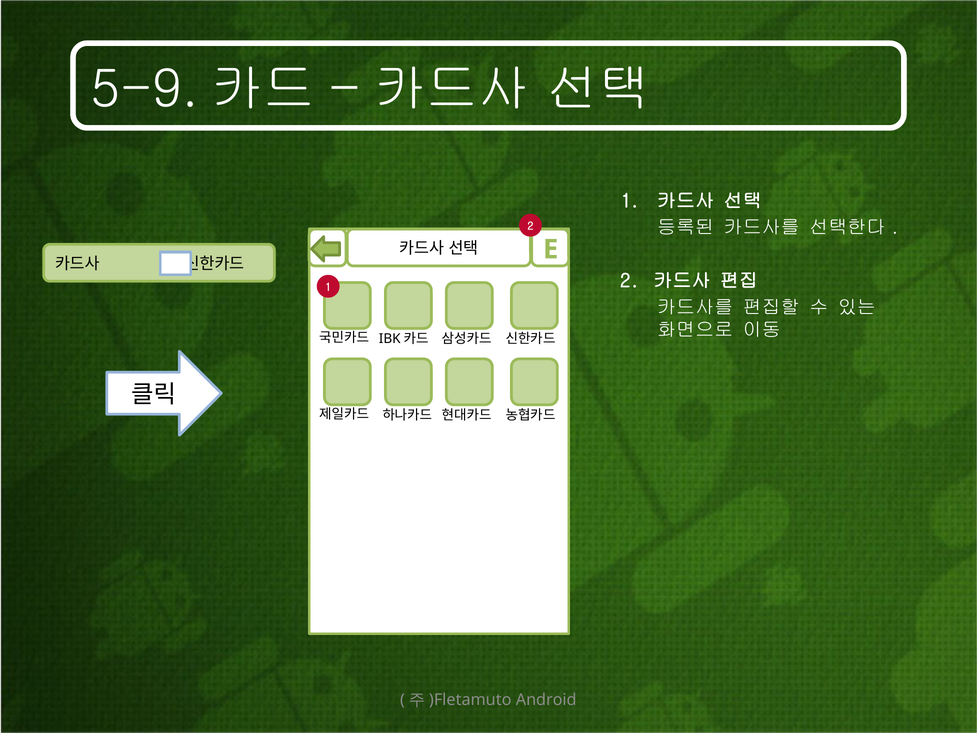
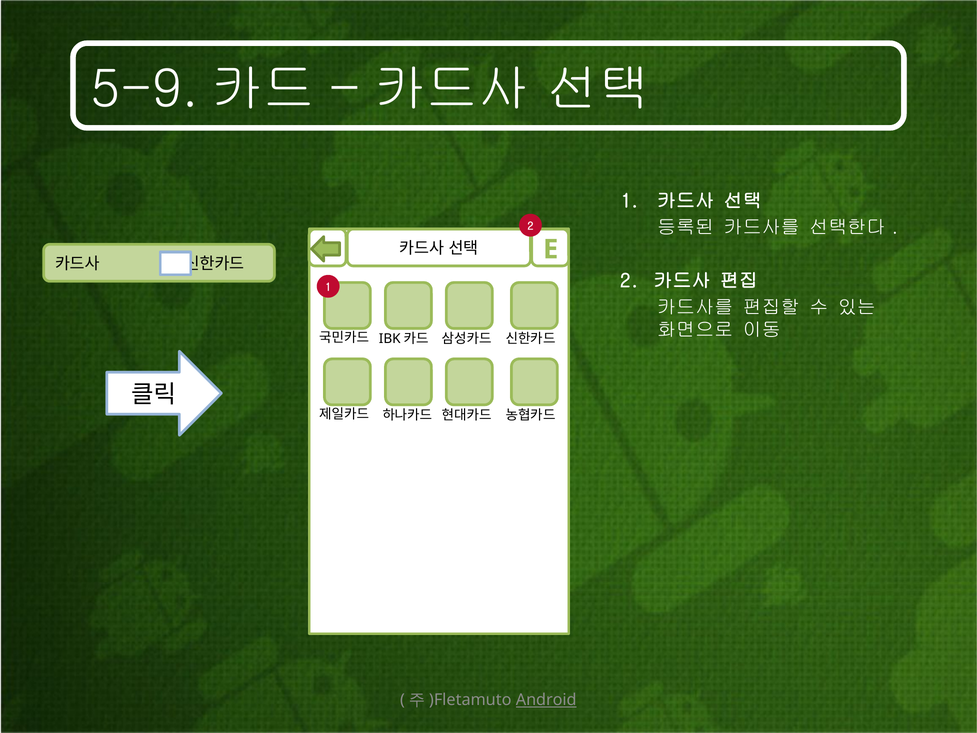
Android underline: none -> present (546, 700)
